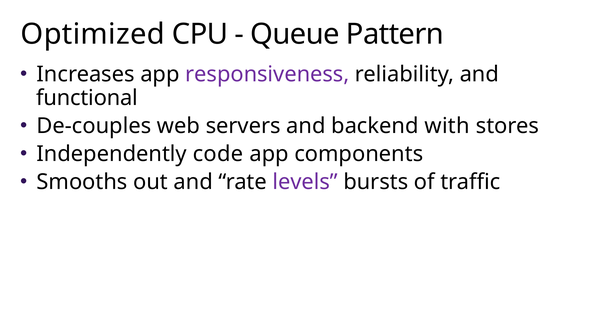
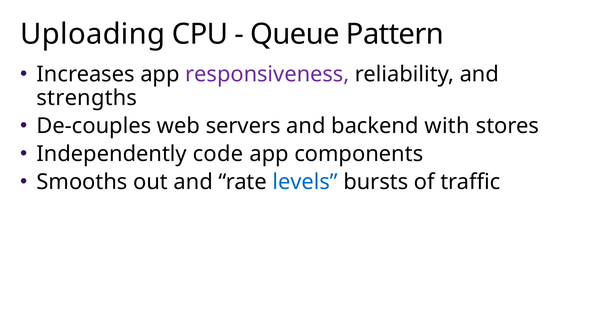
Optimized: Optimized -> Uploading (93, 34)
functional: functional -> strengths (87, 98)
levels colour: purple -> blue (305, 182)
